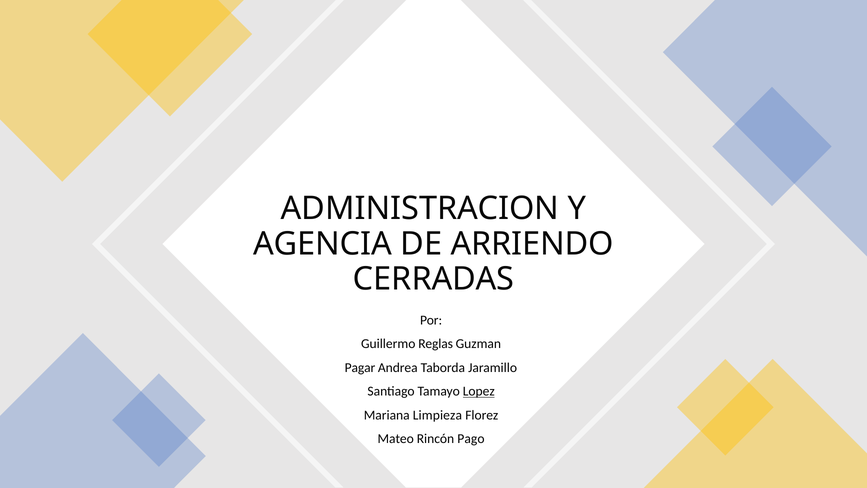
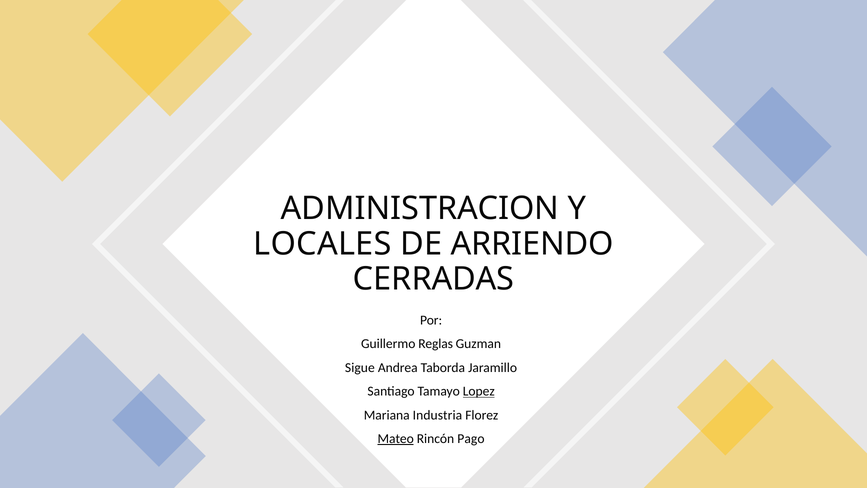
AGENCIA: AGENCIA -> LOCALES (322, 244)
Pagar: Pagar -> Sigue (360, 367)
Limpieza: Limpieza -> Industria (437, 415)
Mateo underline: none -> present (396, 438)
